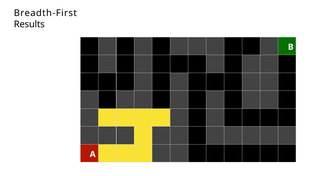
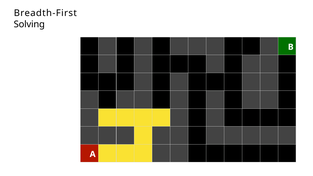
Results: Results -> Solving (29, 24)
